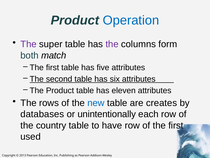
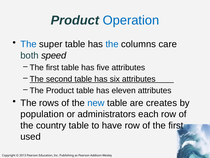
The colour: purple -> blue (29, 44)
the colour: purple -> blue (112, 44)
form: form -> care (168, 44)
match: match -> speed (54, 55)
databases: databases -> population (42, 114)
unintentionally: unintentionally -> administrators (107, 114)
